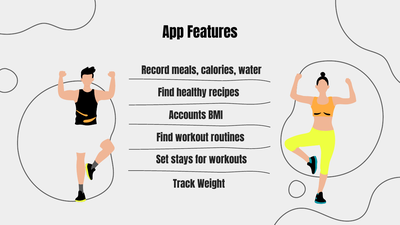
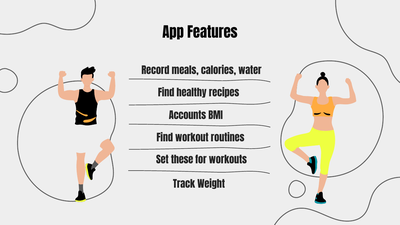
stays: stays -> these (182, 160)
